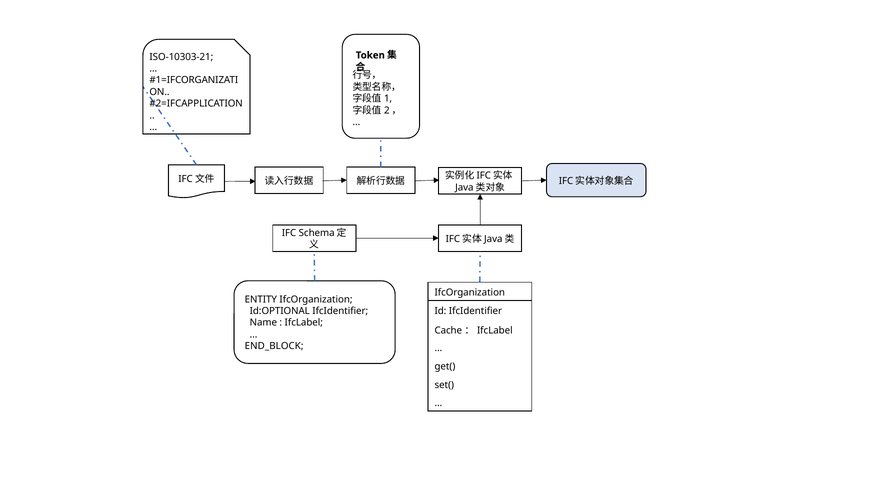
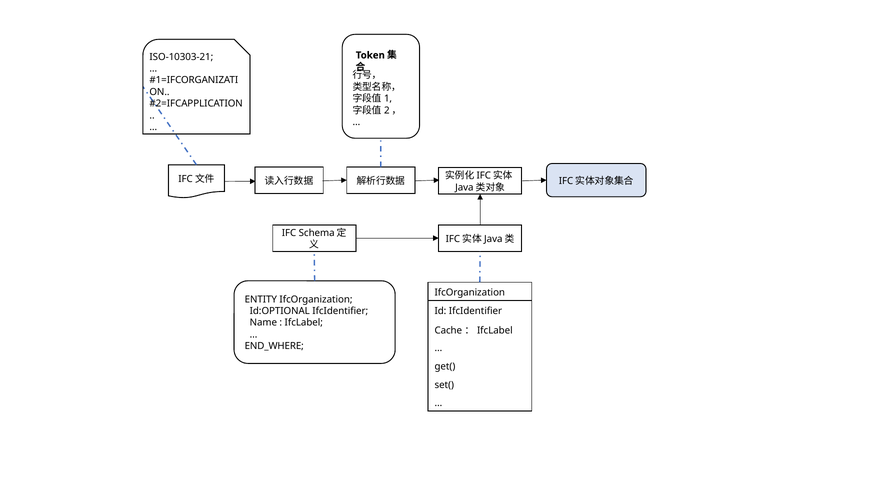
END_BLOCK: END_BLOCK -> END_WHERE (274, 346)
